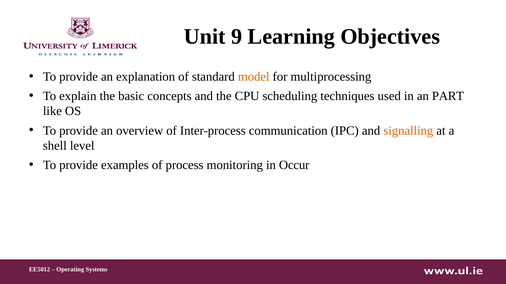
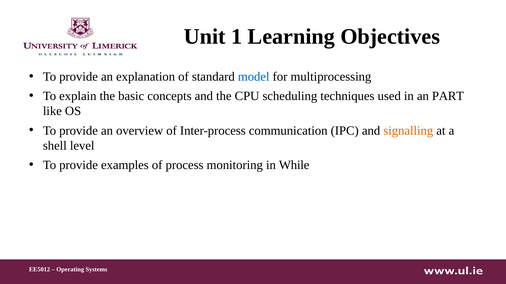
9: 9 -> 1 (237, 36)
model colour: orange -> blue (254, 77)
Occur: Occur -> While (294, 165)
